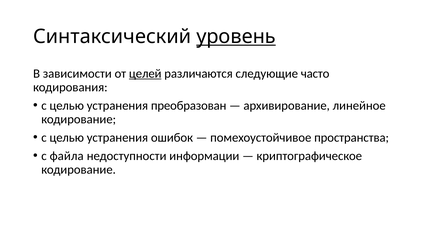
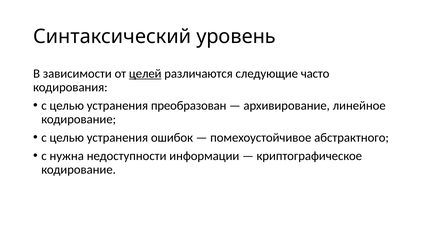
уровень underline: present -> none (236, 37)
пространства: пространства -> абстрактного (352, 137)
файла: файла -> нужна (67, 156)
